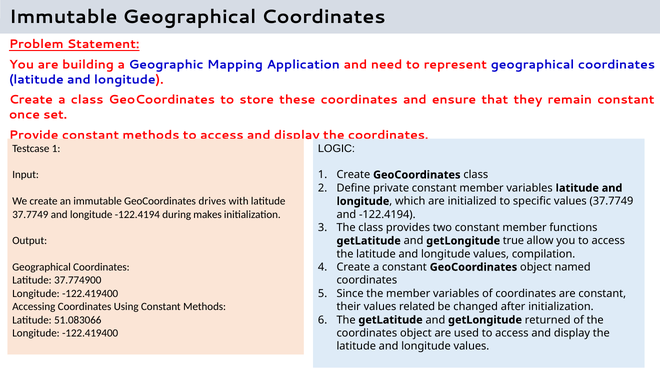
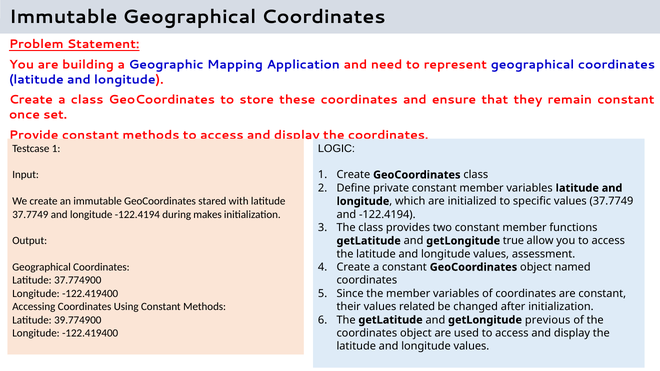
drives: drives -> stared (212, 201)
compilation: compilation -> assessment (544, 254)
51.083066: 51.083066 -> 39.774900 (78, 320)
returned: returned -> previous (548, 320)
